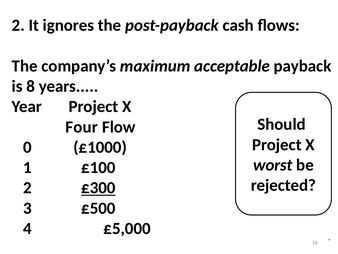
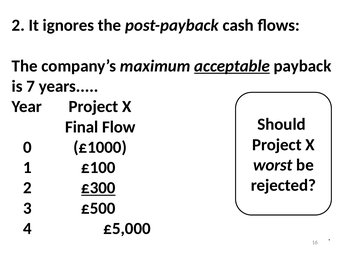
acceptable underline: none -> present (232, 66)
8: 8 -> 7 (31, 86)
Four: Four -> Final (82, 127)
